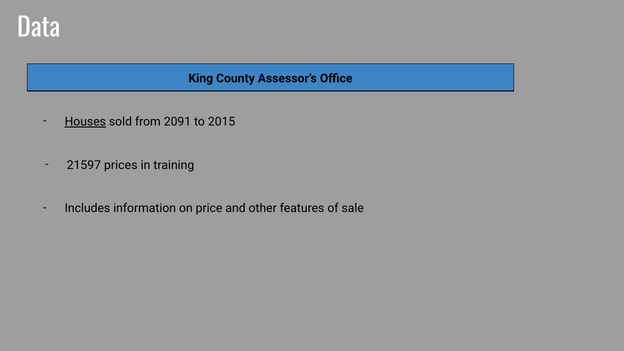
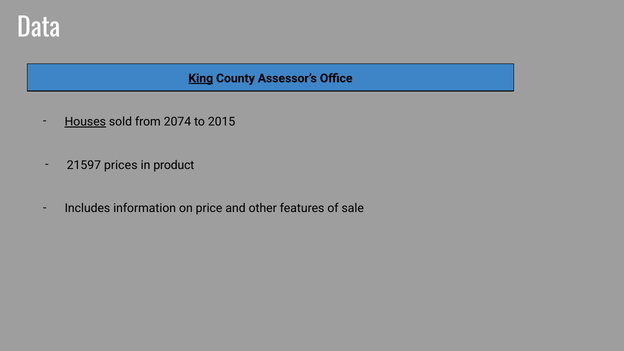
King underline: none -> present (201, 78)
2091: 2091 -> 2074 (177, 122)
training: training -> product (174, 165)
